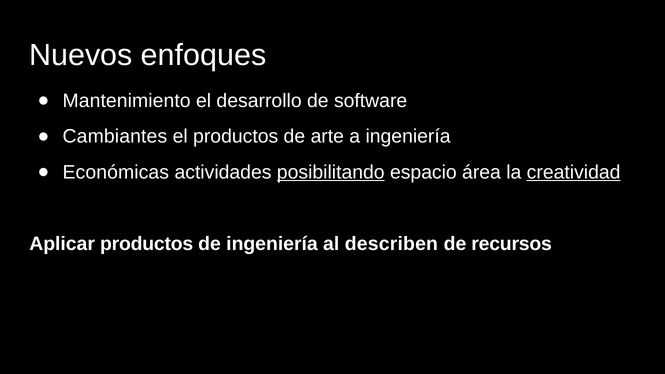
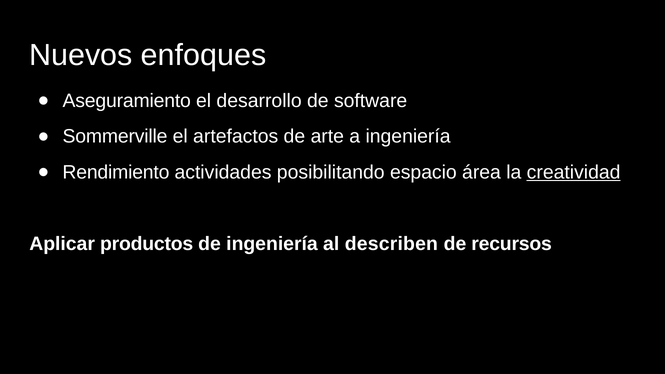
Mantenimiento: Mantenimiento -> Aseguramiento (127, 101)
Cambiantes: Cambiantes -> Sommerville (115, 137)
el productos: productos -> artefactos (236, 137)
Económicas: Económicas -> Rendimiento (116, 172)
posibilitando underline: present -> none (331, 172)
